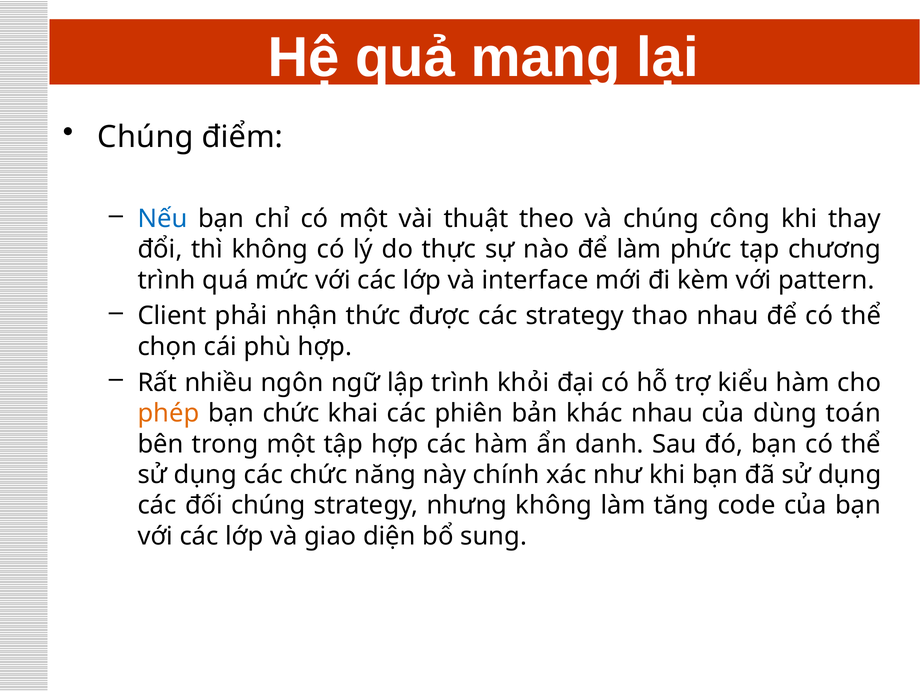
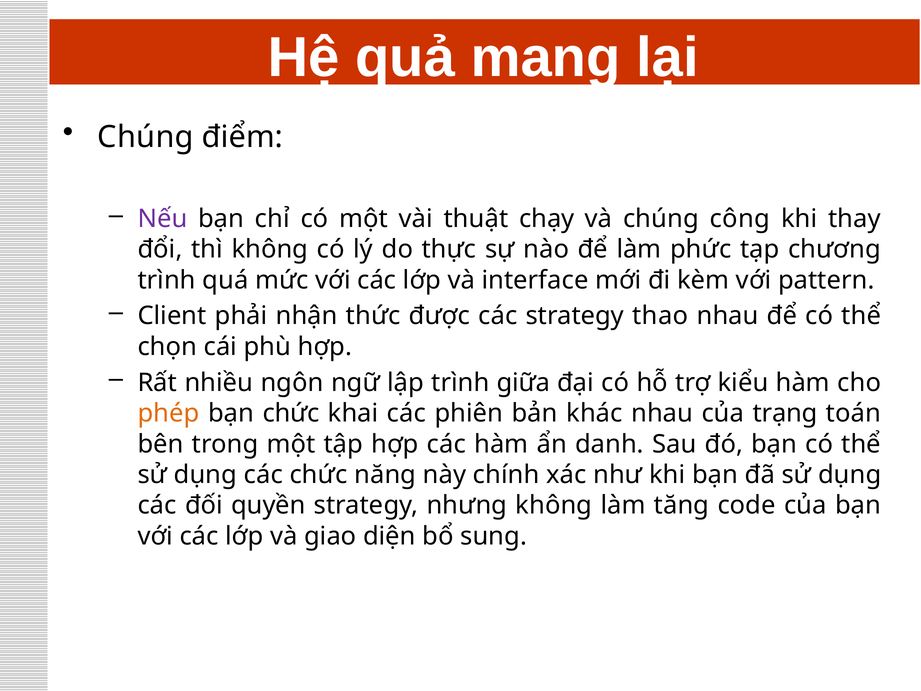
Nếu colour: blue -> purple (163, 219)
theo: theo -> chạy (547, 219)
khỏi: khỏi -> giữa (523, 382)
dùng: dùng -> trạng (785, 413)
đối chúng: chúng -> quyền (268, 505)
